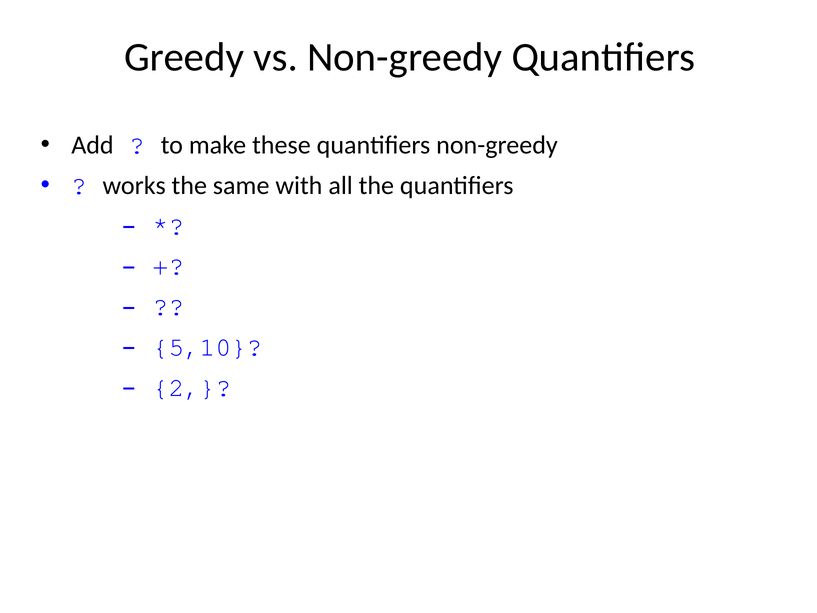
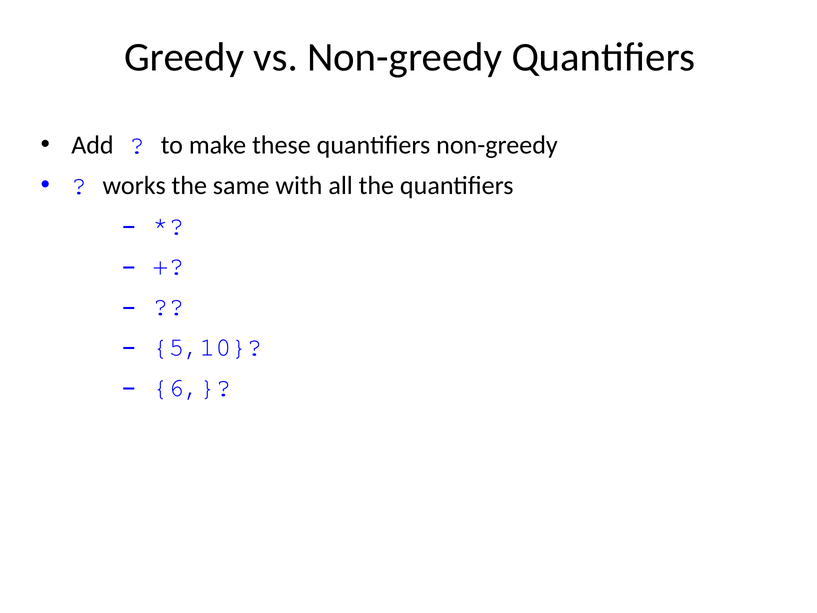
2: 2 -> 6 (192, 387)
